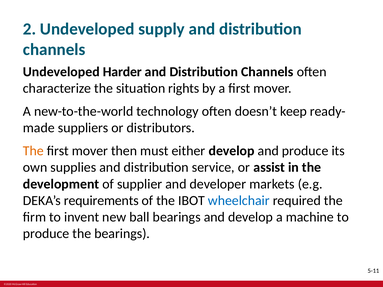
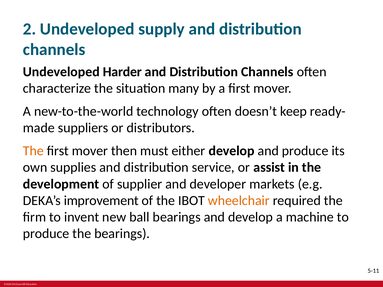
rights: rights -> many (184, 88)
requirements: requirements -> improvement (101, 201)
wheelchair colour: blue -> orange (239, 201)
